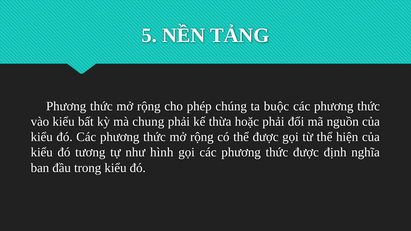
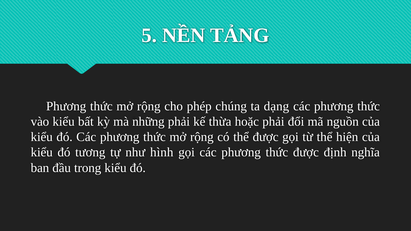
buộc: buộc -> dạng (276, 106)
chung: chung -> những (148, 122)
